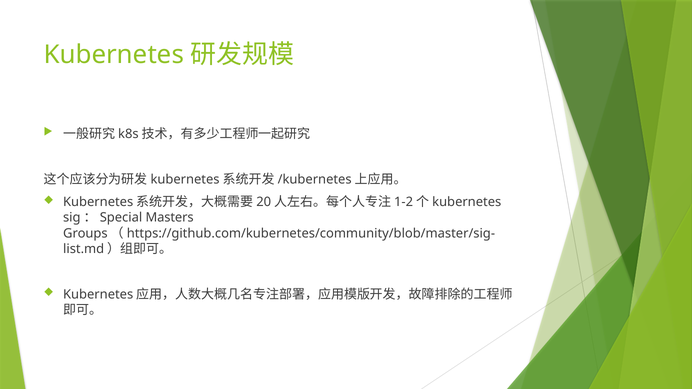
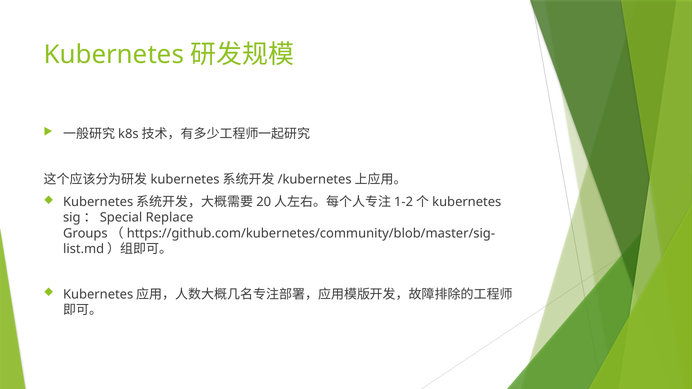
Masters: Masters -> Replace (169, 218)
